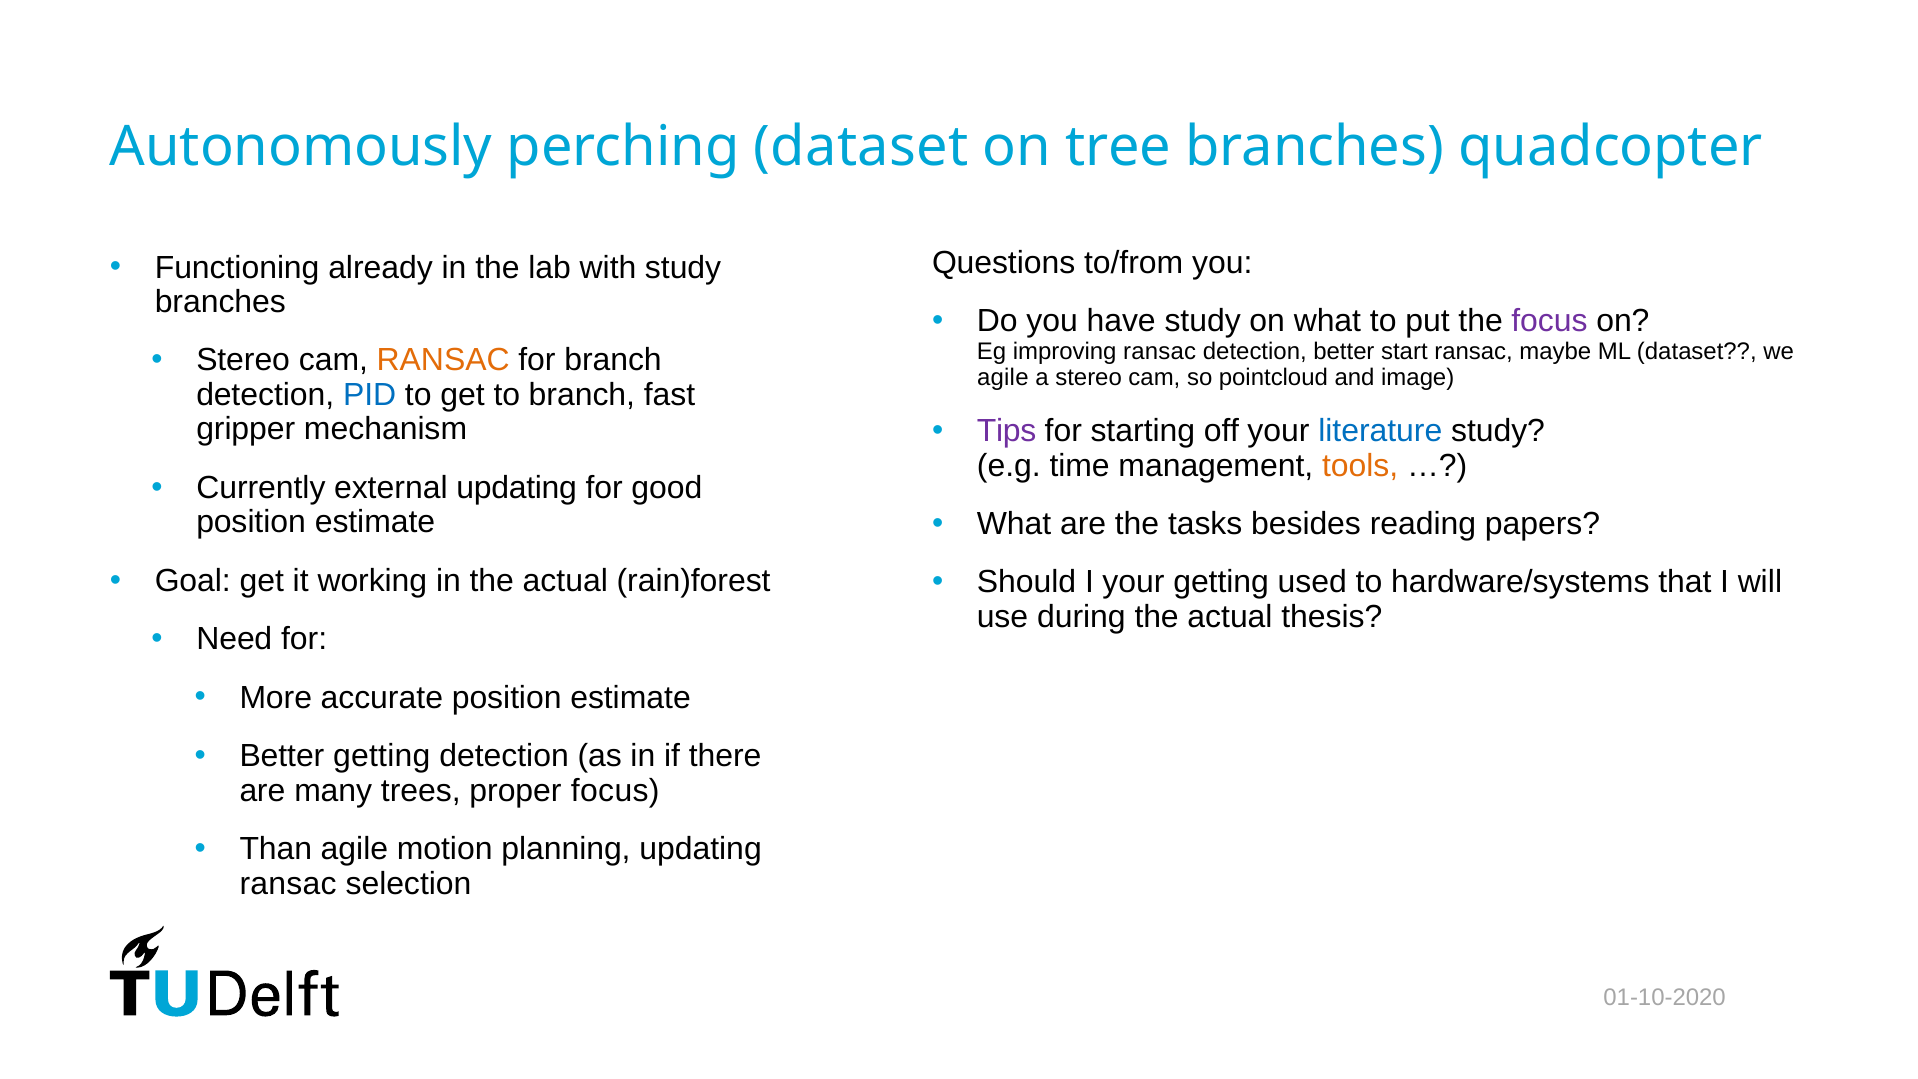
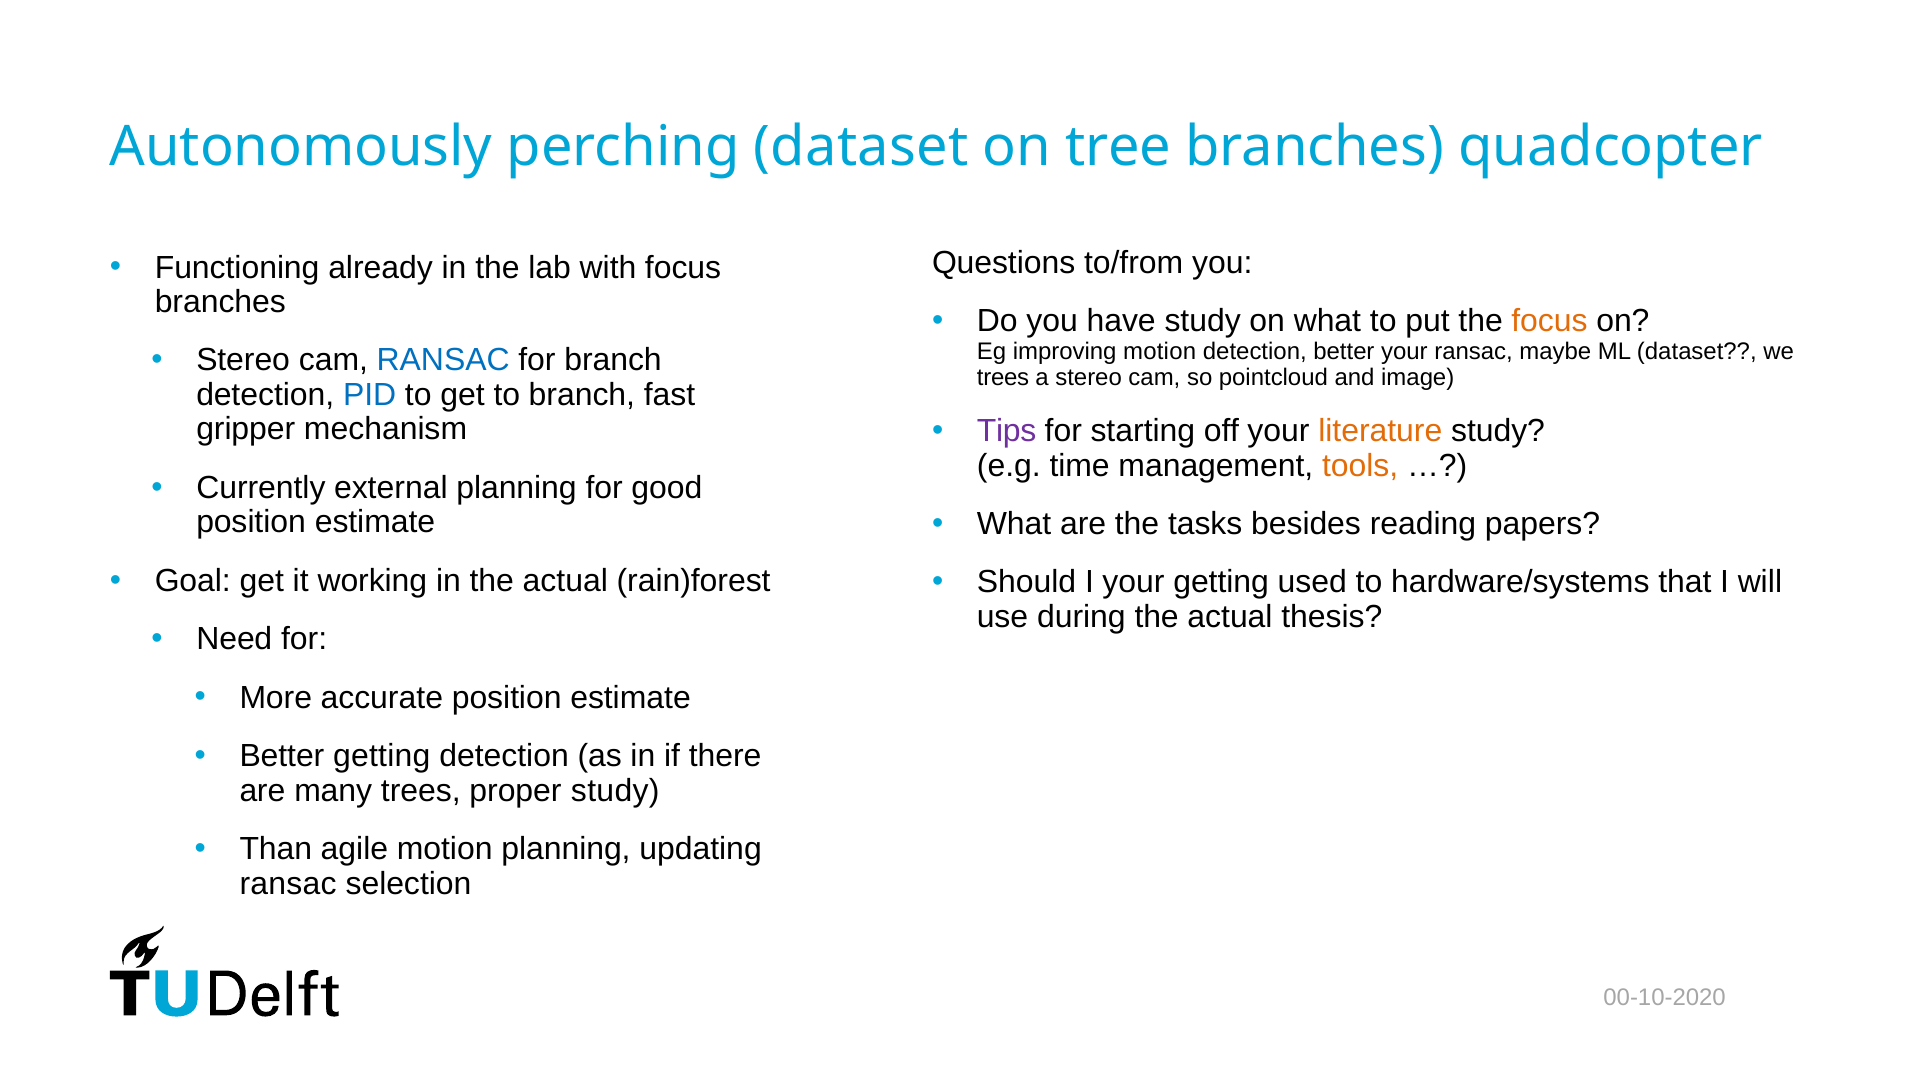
with study: study -> focus (683, 267)
focus colour: purple -> orange (1549, 321)
improving ransac: ransac -> motion (1160, 351)
better start: start -> your (1404, 351)
RANSAC colour: orange -> blue (443, 360)
agile: agile -> trees (1003, 377)
literature colour: blue -> orange (1380, 431)
external updating: updating -> planning (517, 488)
proper focus: focus -> study (615, 791)
01-10-2020: 01-10-2020 -> 00-10-2020 (1665, 998)
